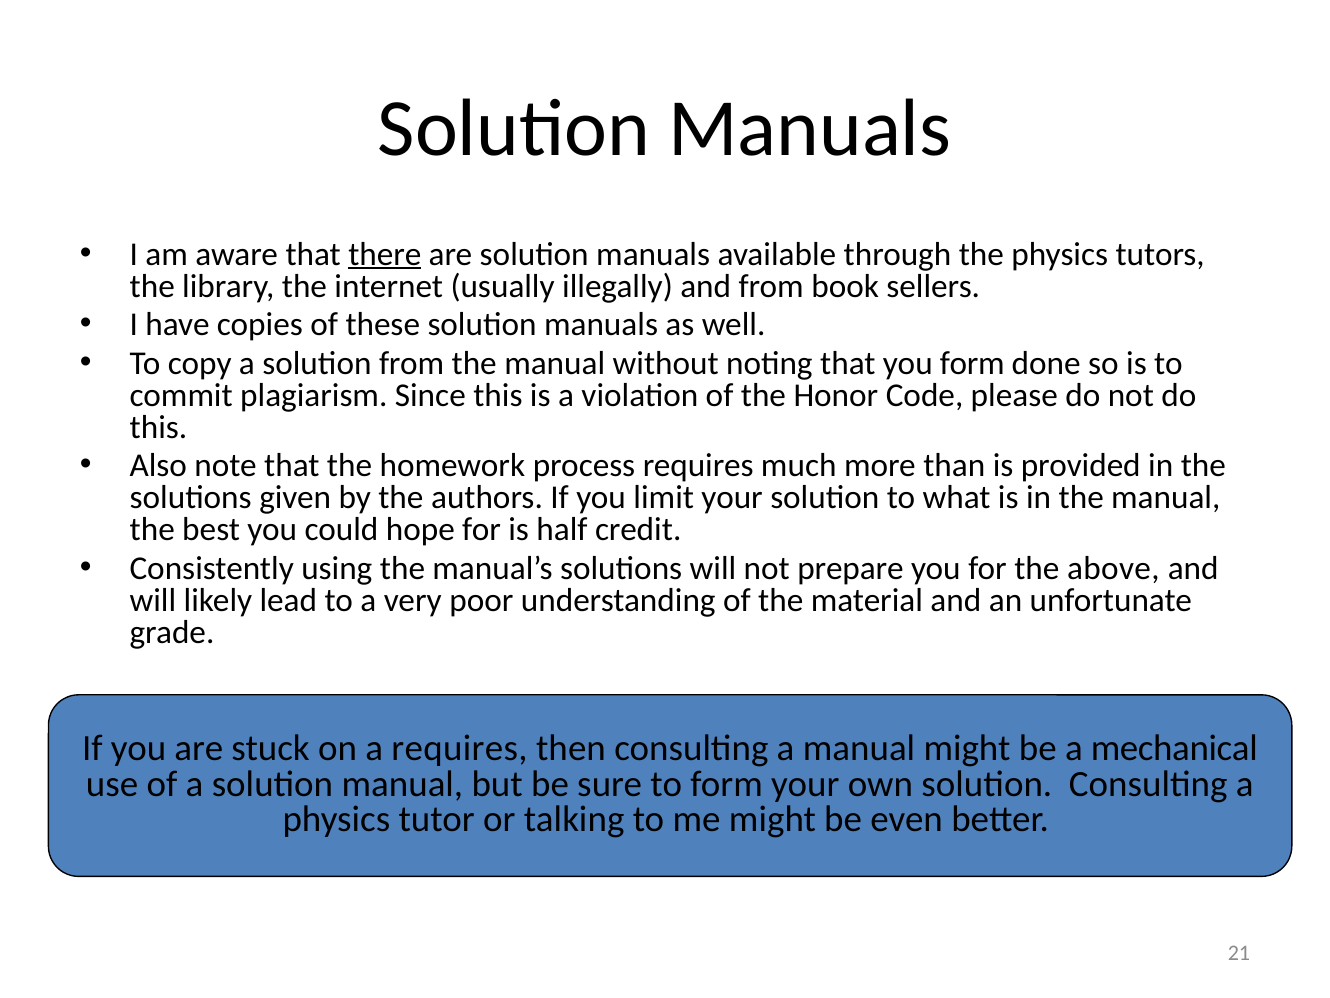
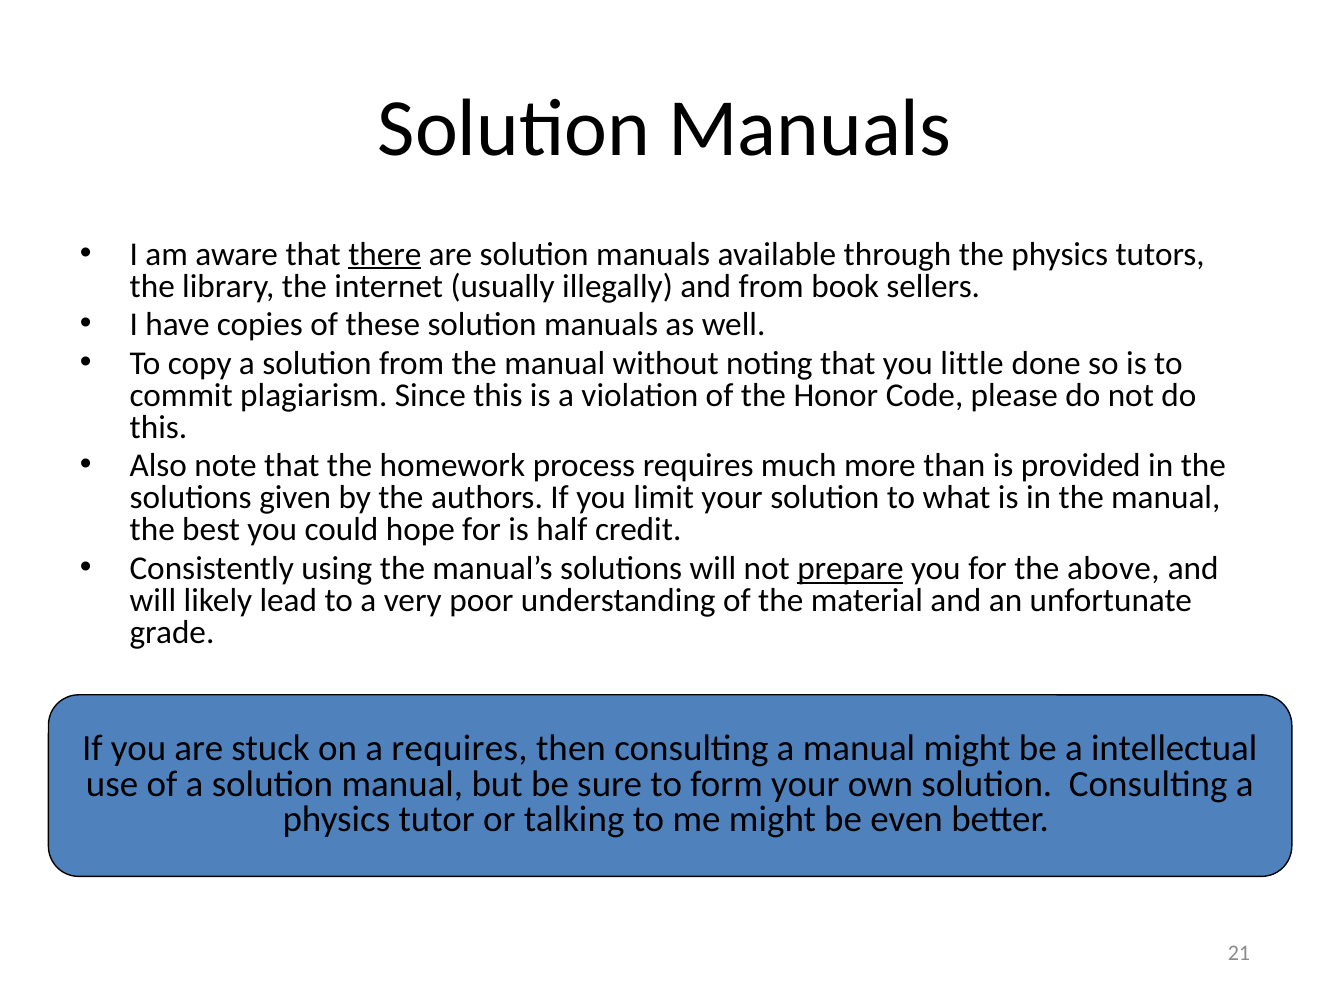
you form: form -> little (972, 363)
prepare underline: none -> present (850, 568)
mechanical: mechanical -> intellectual (1174, 748)
